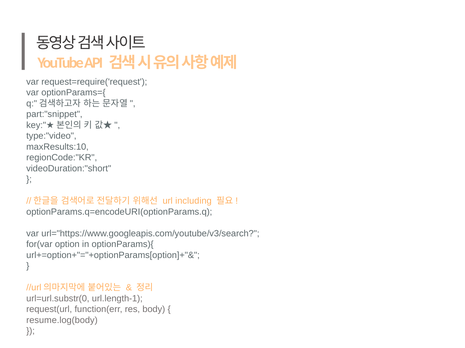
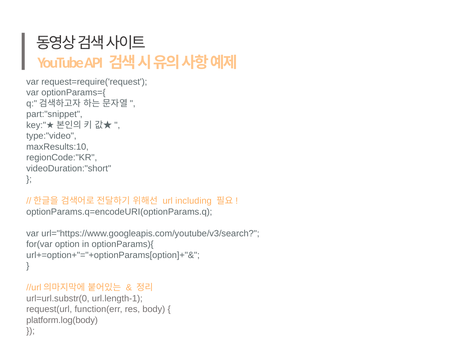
resume.log(body: resume.log(body -> platform.log(body (62, 321)
